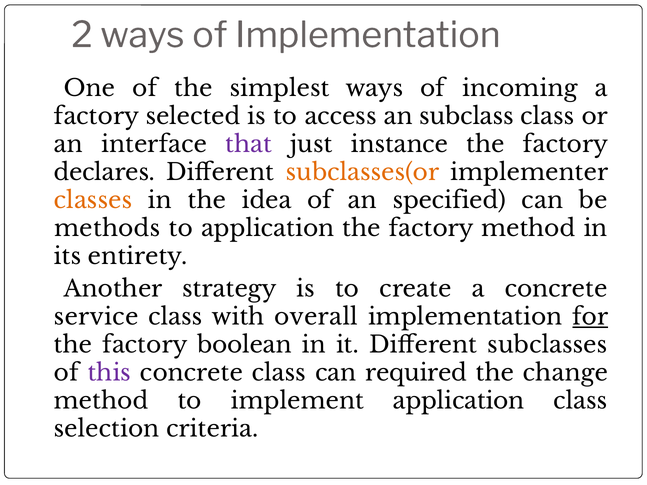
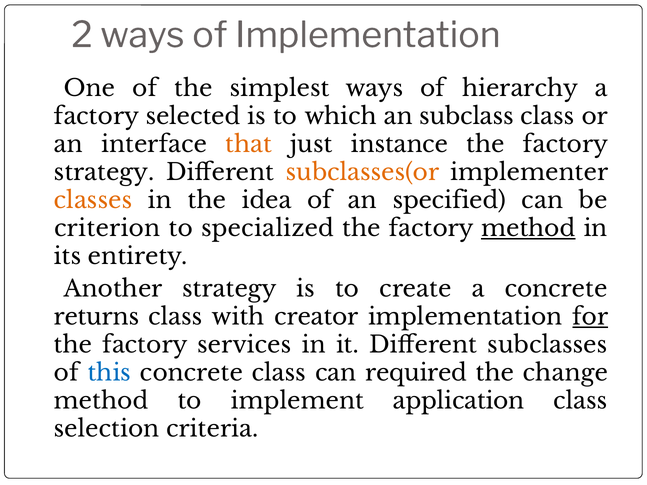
incoming: incoming -> hierarchy (520, 89)
access: access -> which (341, 117)
that colour: purple -> orange (249, 145)
declares: declares -> strategy (104, 173)
methods: methods -> criterion (107, 229)
to application: application -> specialized (268, 229)
method underline: none -> present (528, 229)
service: service -> returns (97, 317)
overall: overall -> creator (316, 317)
boolean: boolean -> services (244, 345)
this colour: purple -> blue (109, 373)
